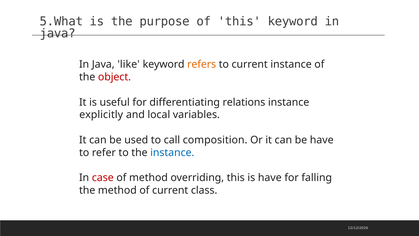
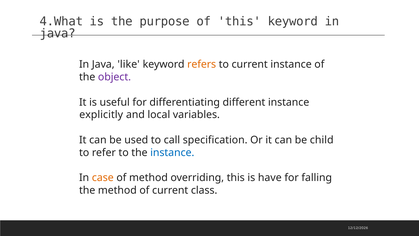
5.What: 5.What -> 4.What (61, 21)
object colour: red -> purple (115, 77)
relations: relations -> different (244, 102)
composition: composition -> specification (215, 140)
be have: have -> child (322, 140)
case colour: red -> orange (103, 178)
